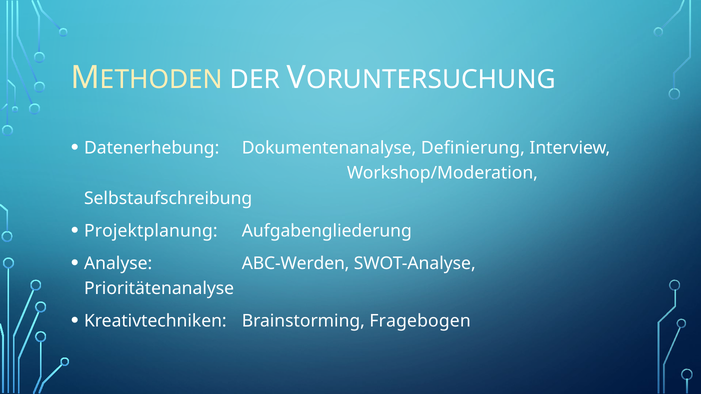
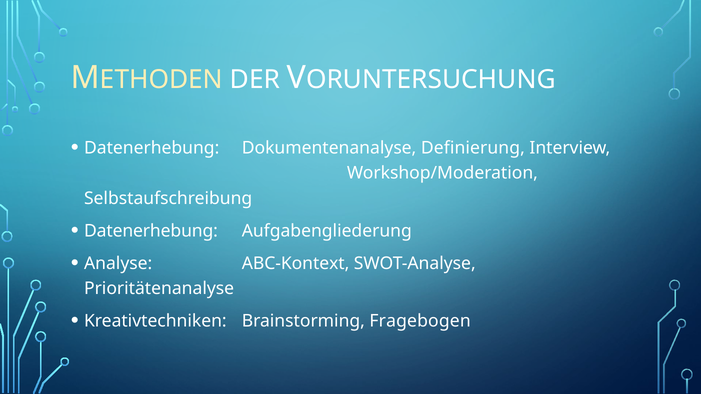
Projektplanung: Projektplanung -> Datenerhebung (151, 231)
ABC-Werden: ABC-Werden -> ABC-Kontext (296, 263)
